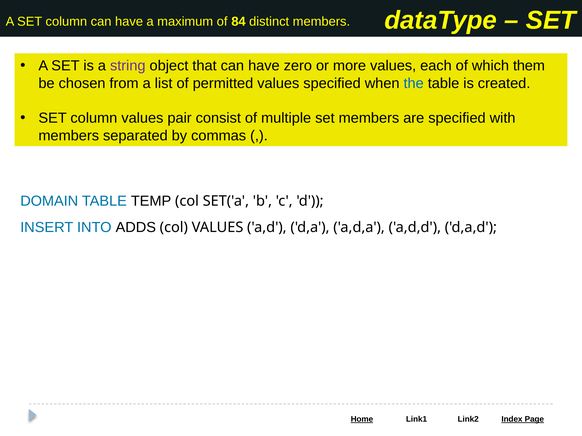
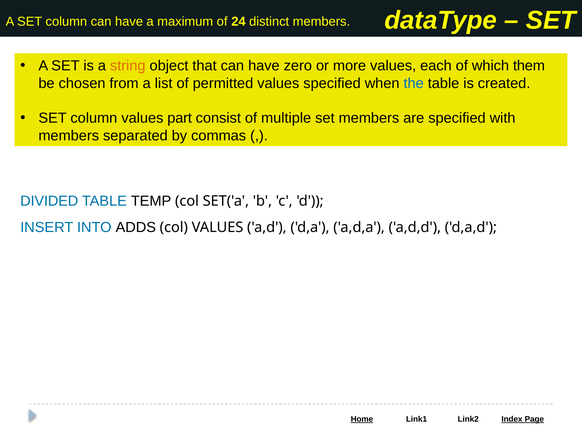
84: 84 -> 24 (239, 22)
string colour: purple -> orange (128, 66)
pair: pair -> part (180, 118)
DOMAIN: DOMAIN -> DIVIDED (49, 201)
